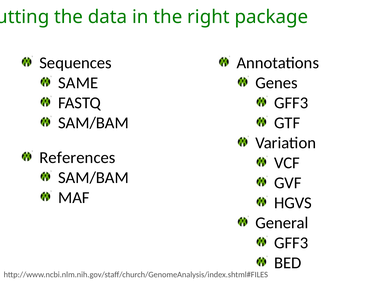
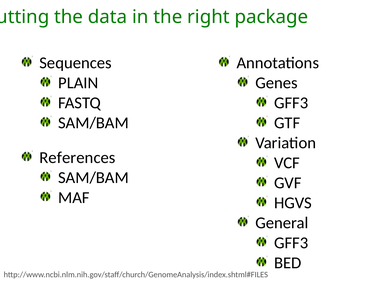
SAME: SAME -> PLAIN (78, 83)
